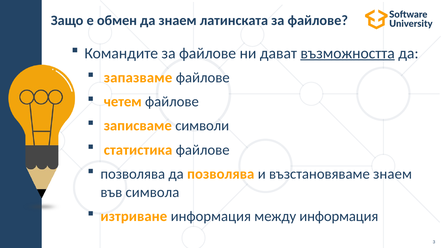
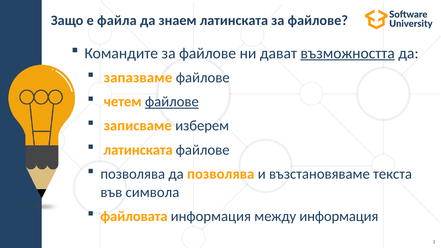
обмен: обмен -> файла (117, 21)
файлове underline: none -> present (172, 102)
символи: символи -> изберем (202, 126)
статистика: статистика -> латинската (138, 150)
възстановяваме знаем: знаем -> текста (393, 174)
изтриване: изтриване -> файловата (134, 216)
